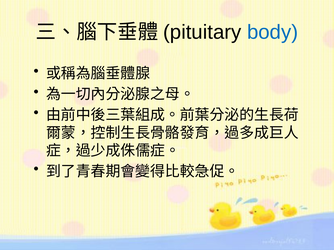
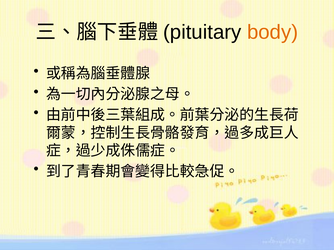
body colour: blue -> orange (273, 32)
